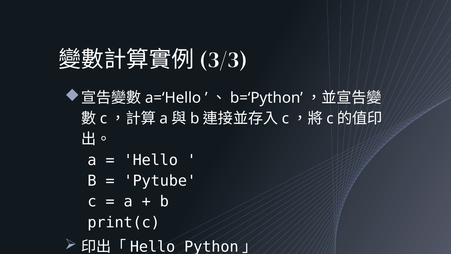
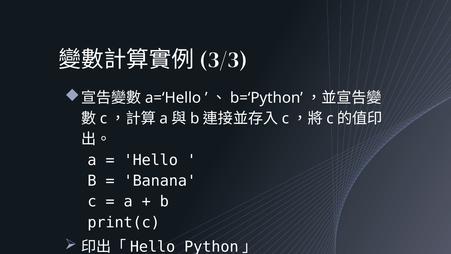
Pytube: Pytube -> Banana (160, 181)
